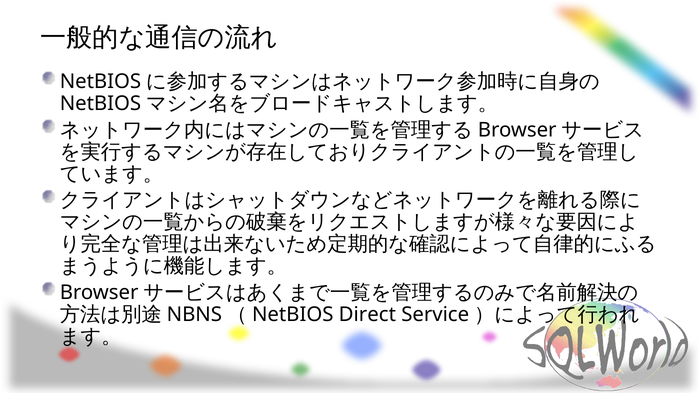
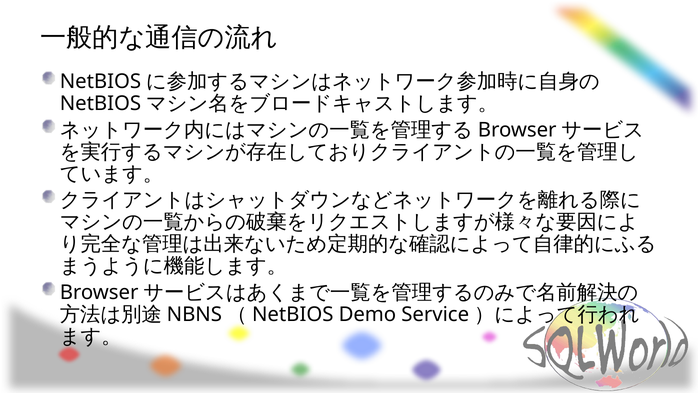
Direct: Direct -> Demo (367, 314)
